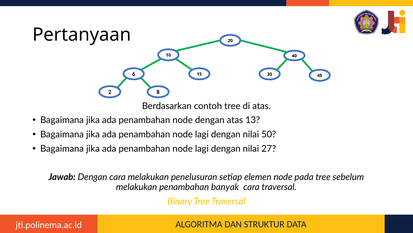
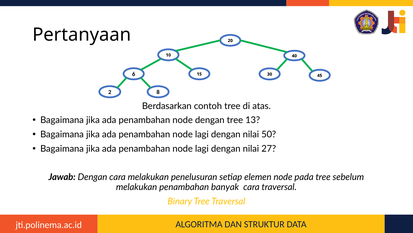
dengan atas: atas -> tree (235, 120)
